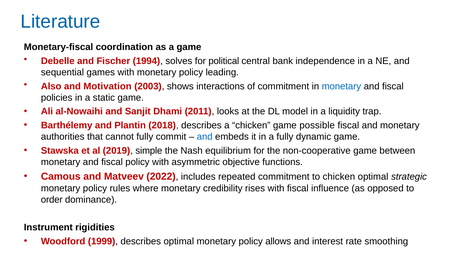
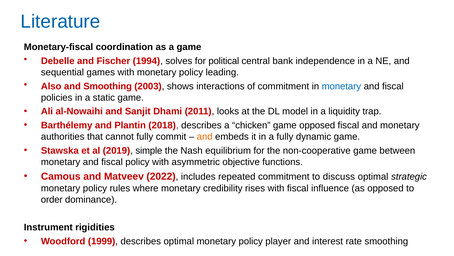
and Motivation: Motivation -> Smoothing (108, 86)
game possible: possible -> opposed (317, 125)
and colour: blue -> orange (205, 136)
to chicken: chicken -> discuss (339, 176)
allows: allows -> player (278, 241)
